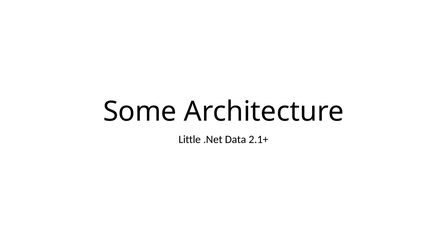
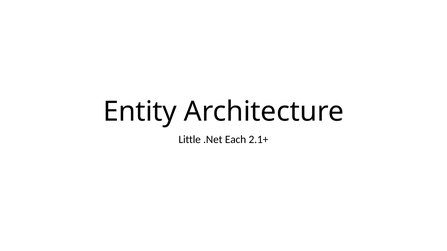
Some: Some -> Entity (140, 112)
Data: Data -> Each (236, 140)
